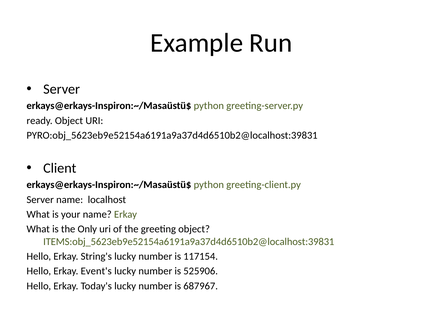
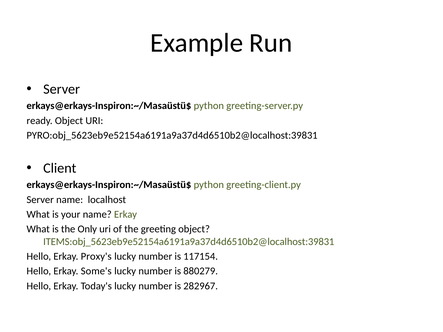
String's: String's -> Proxy's (96, 257)
Event's: Event's -> Some's (96, 271)
525906: 525906 -> 880279 (201, 271)
687967: 687967 -> 282967 (201, 286)
